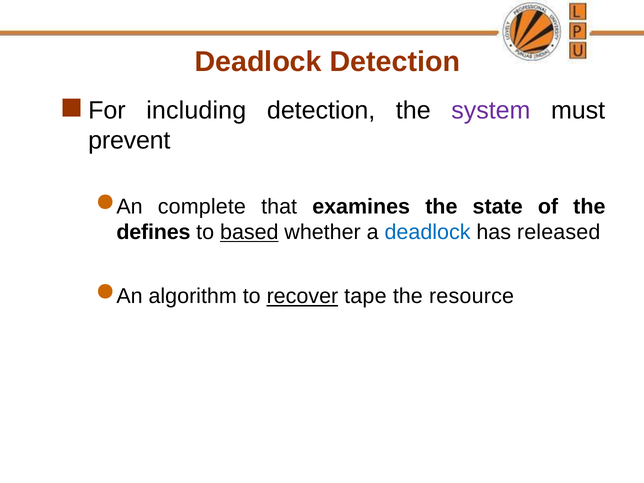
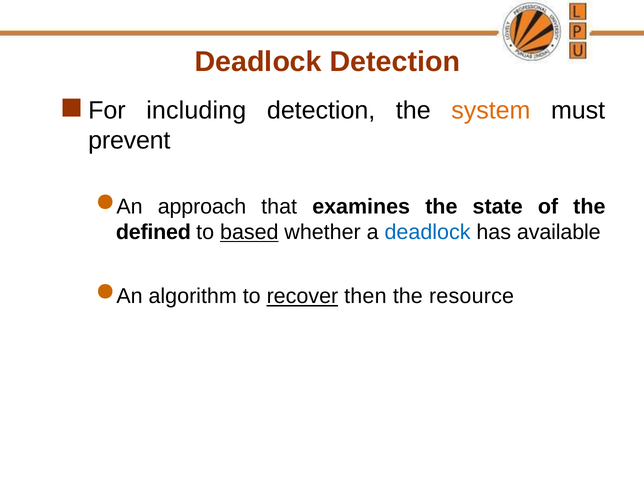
system colour: purple -> orange (491, 110)
complete: complete -> approach (202, 206)
defines: defines -> defined (153, 232)
released: released -> available (559, 232)
tape: tape -> then (365, 296)
